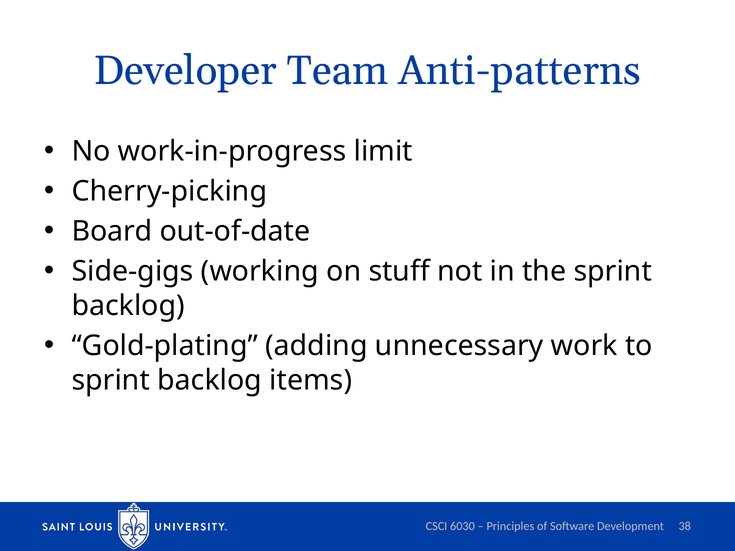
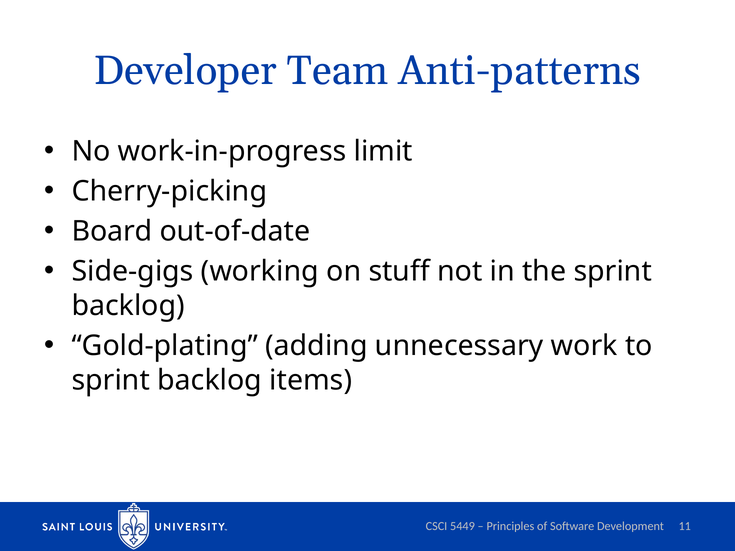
6030: 6030 -> 5449 (462, 526)
38: 38 -> 11 (685, 526)
